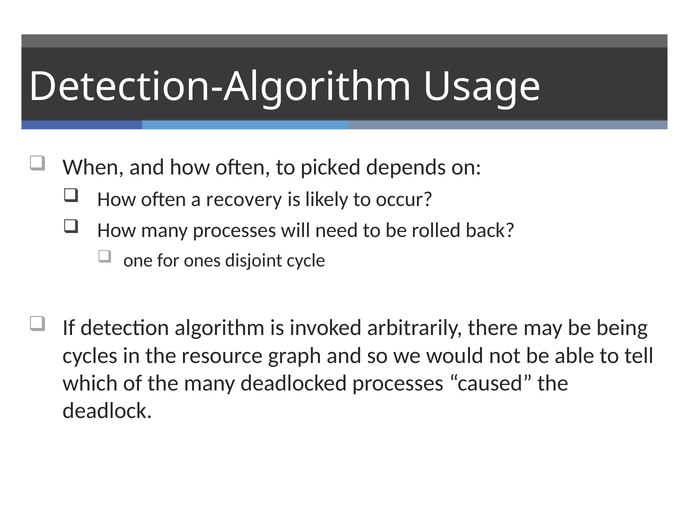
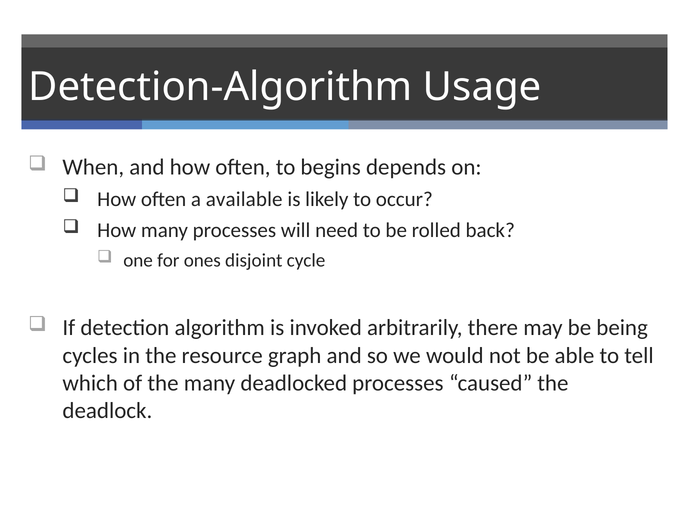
picked: picked -> begins (331, 167)
recovery: recovery -> available (244, 199)
